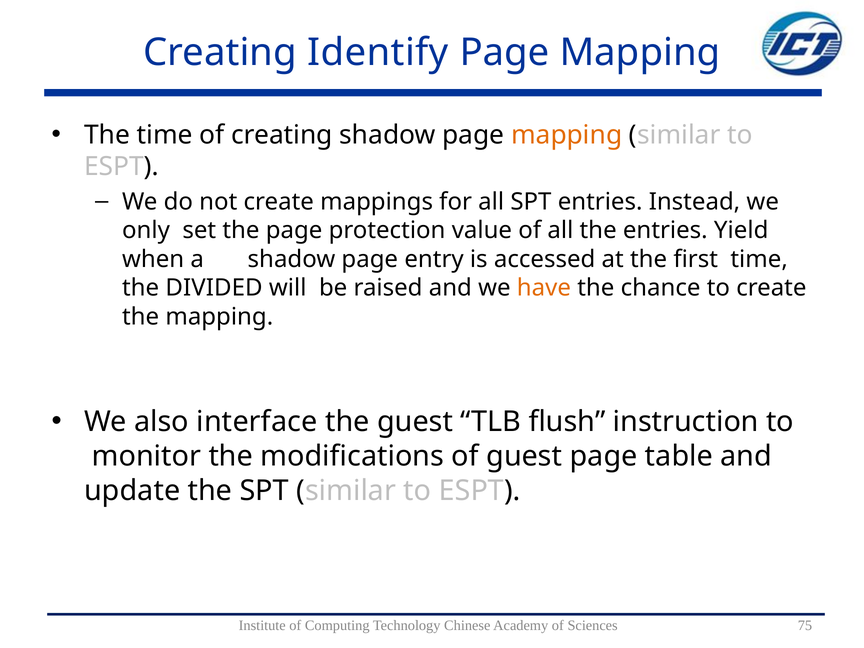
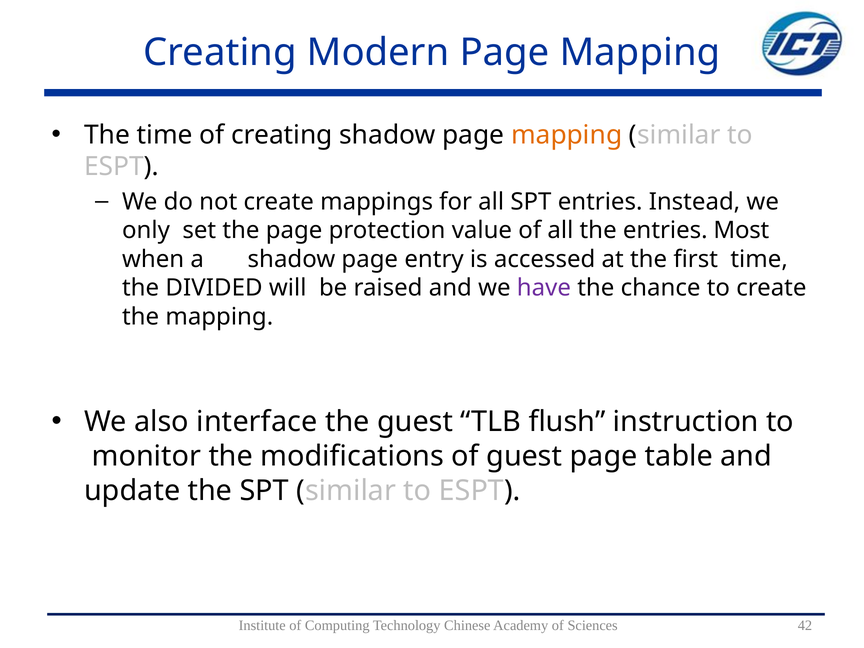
Identify: Identify -> Modern (378, 52)
Yield: Yield -> Most (741, 230)
have colour: orange -> purple (544, 288)
75: 75 -> 42 (805, 626)
